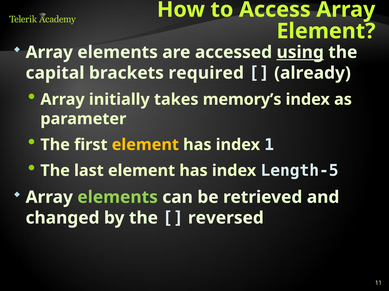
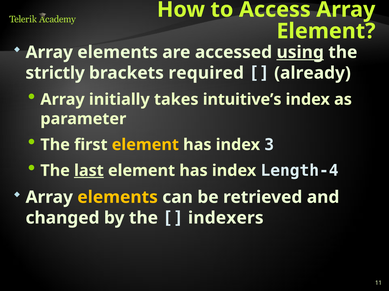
capital: capital -> strictly (55, 73)
memory’s: memory’s -> intuitive’s (242, 100)
1: 1 -> 3 (269, 145)
last underline: none -> present (89, 171)
Length-5: Length-5 -> Length-4 (300, 171)
elements colour: light green -> yellow (118, 198)
reversed: reversed -> indexers (226, 218)
